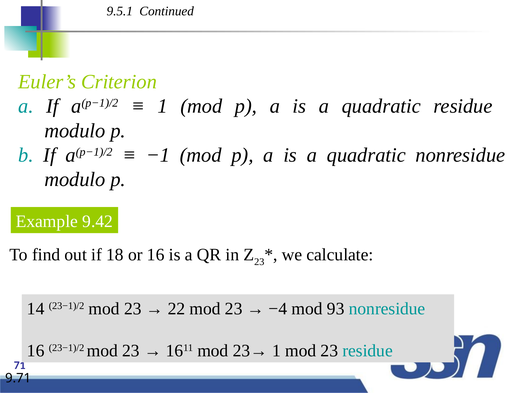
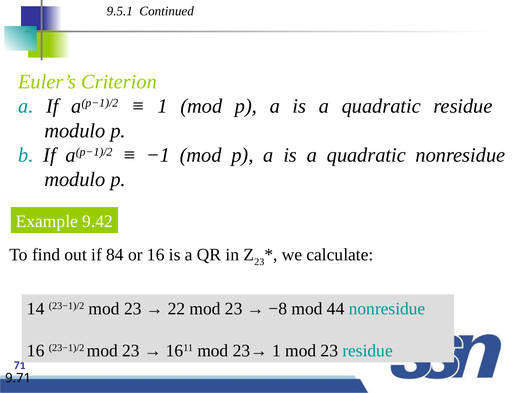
18: 18 -> 84 (115, 255)
−4: −4 -> −8 (278, 309)
93: 93 -> 44 (336, 309)
